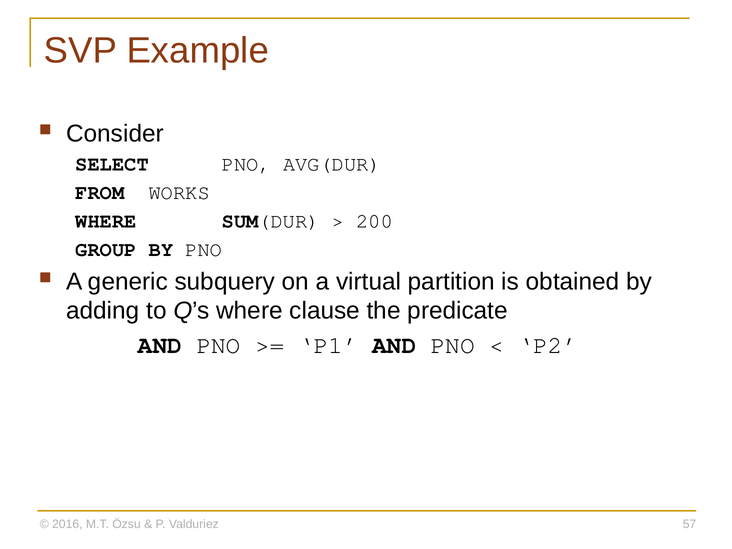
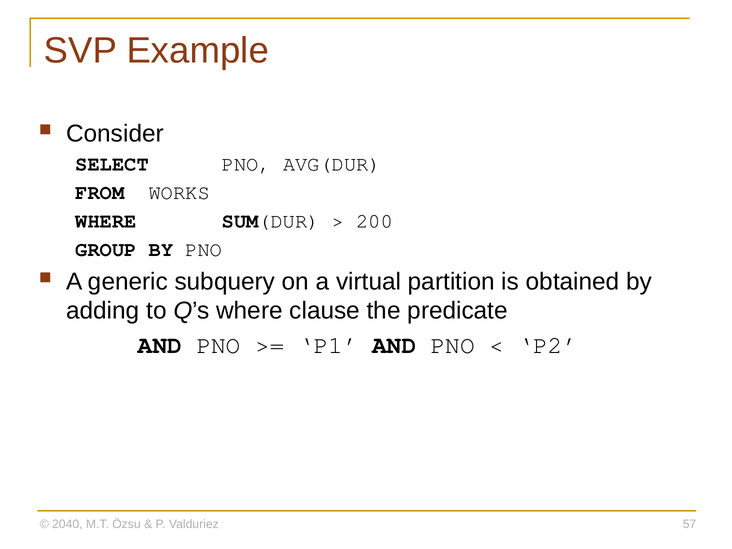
2016: 2016 -> 2040 (67, 524)
